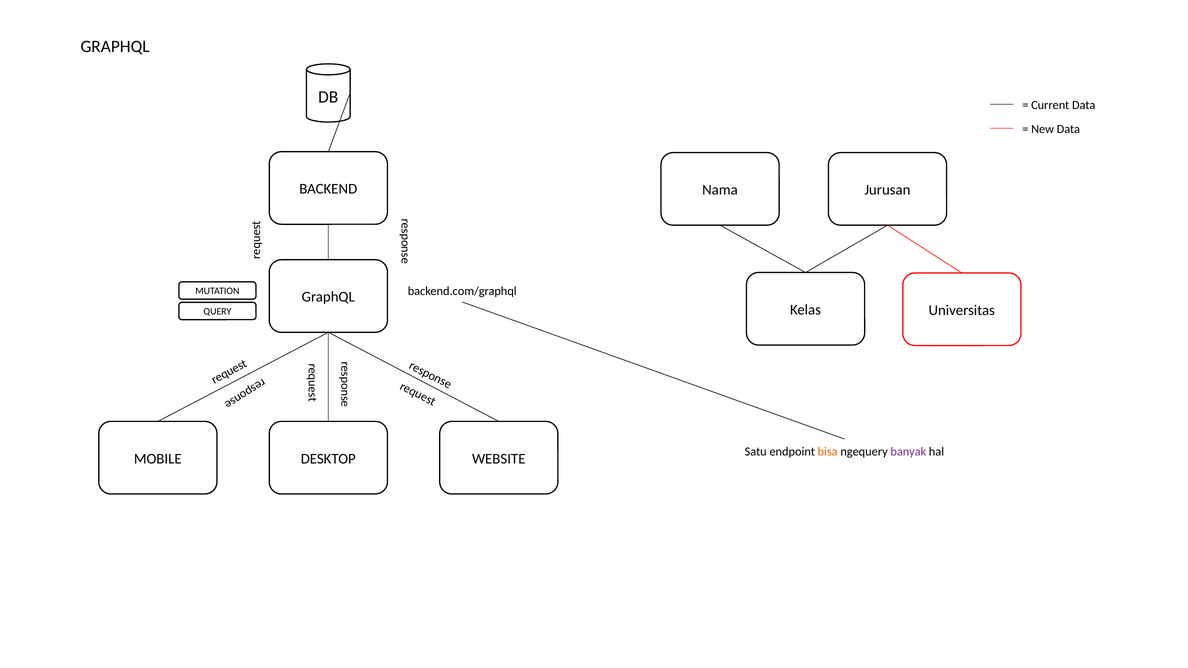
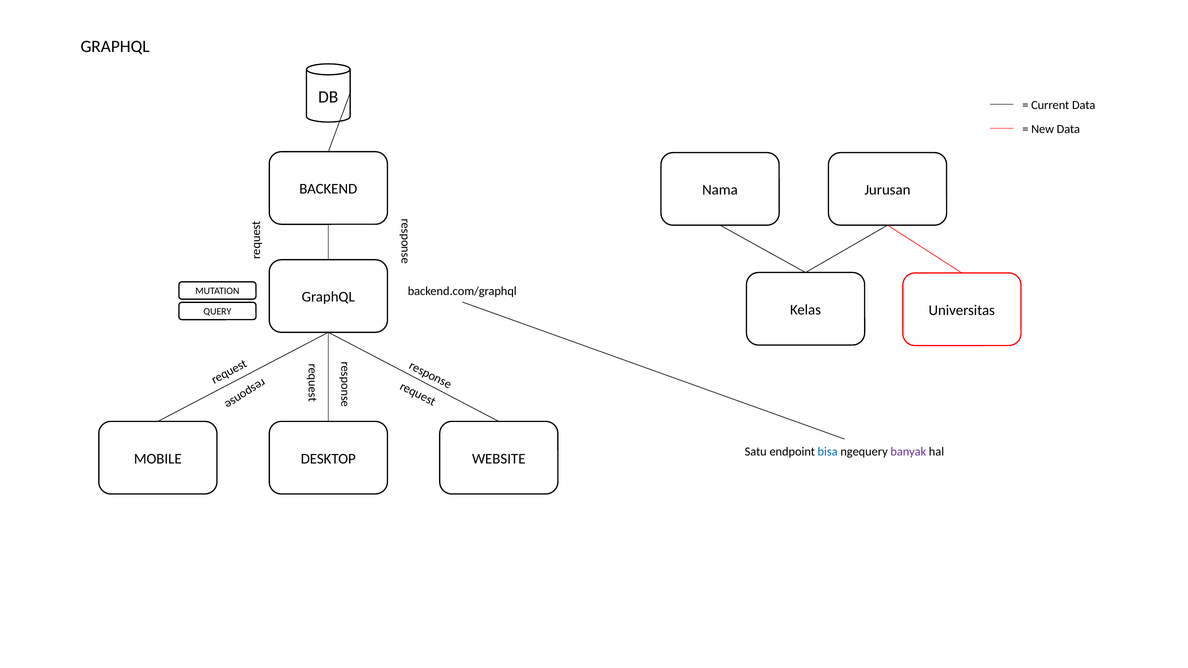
bisa colour: orange -> blue (828, 452)
